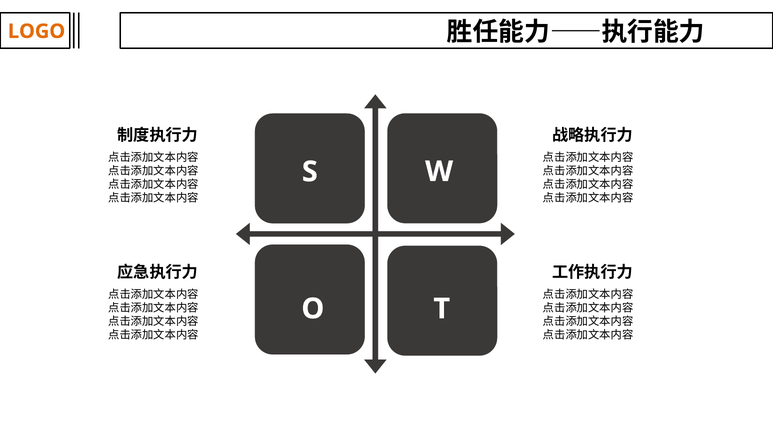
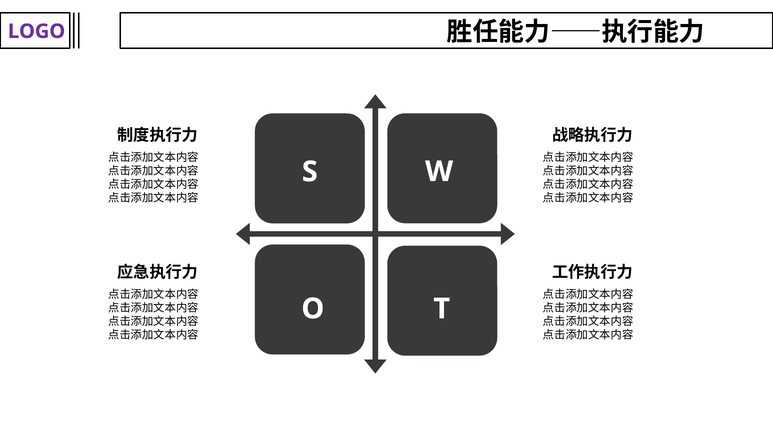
LOGO colour: orange -> purple (37, 31)
